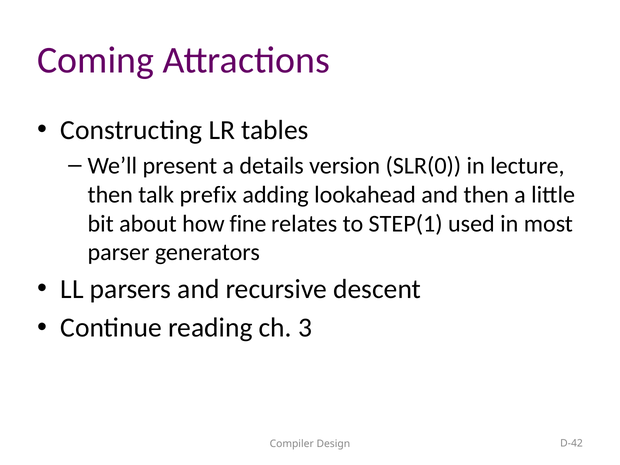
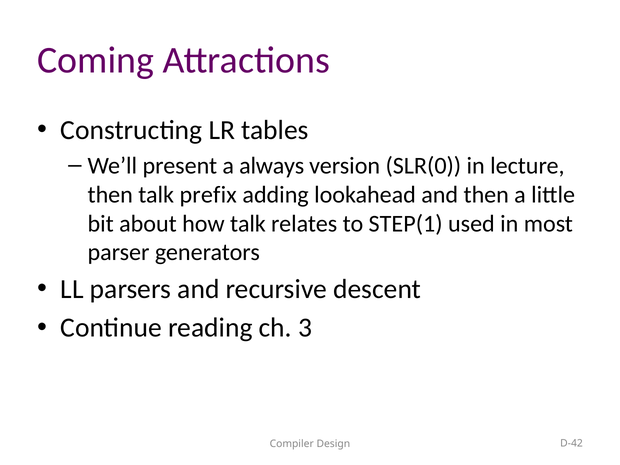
details: details -> always (272, 166)
how fine: fine -> talk (248, 224)
